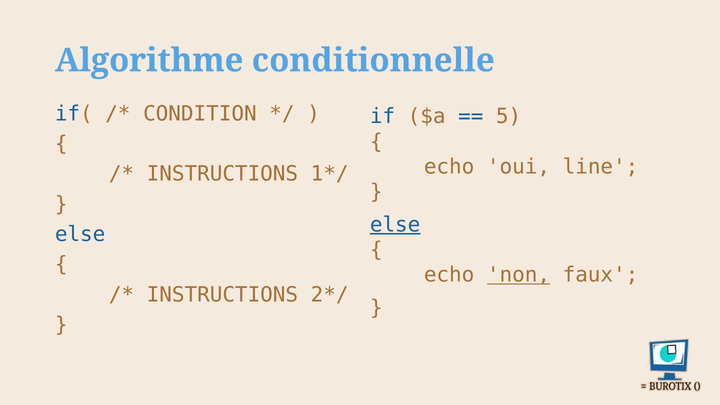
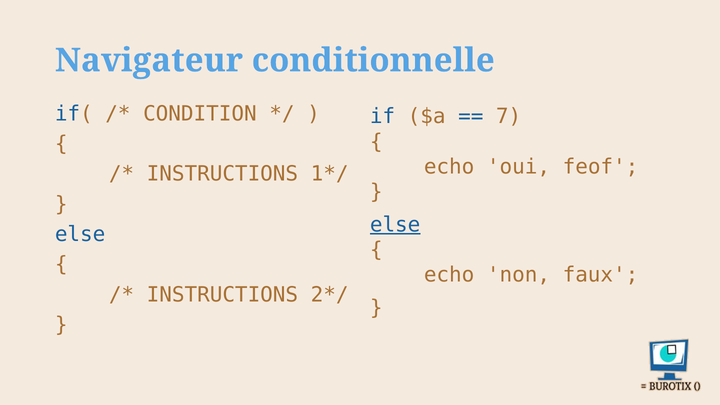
Algorithme: Algorithme -> Navigateur (149, 60)
5: 5 -> 7 (509, 117)
line: line -> feof (601, 167)
non underline: present -> none (519, 275)
